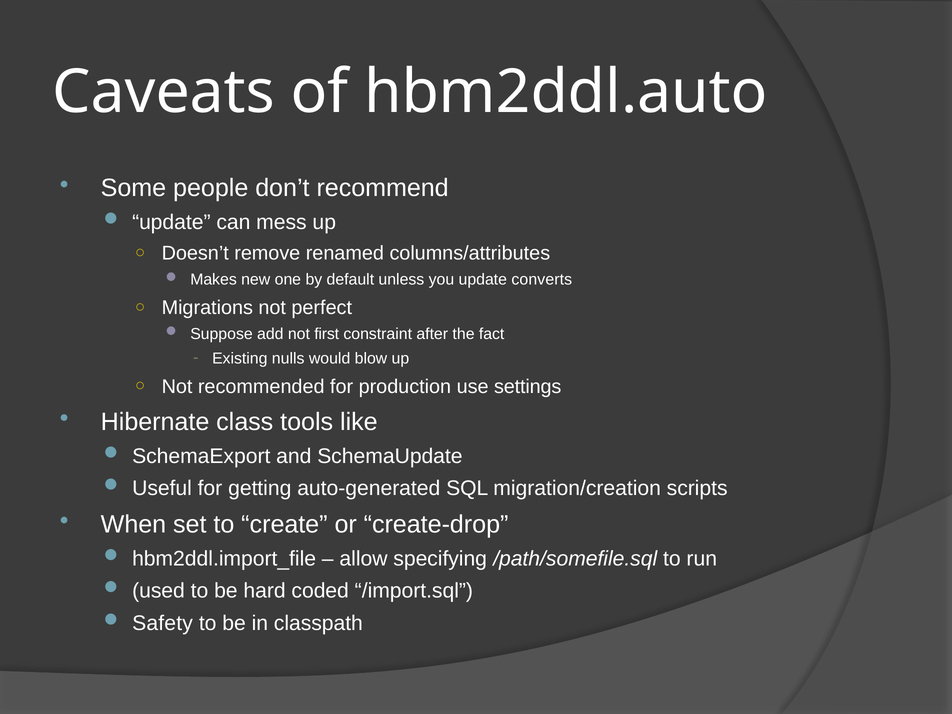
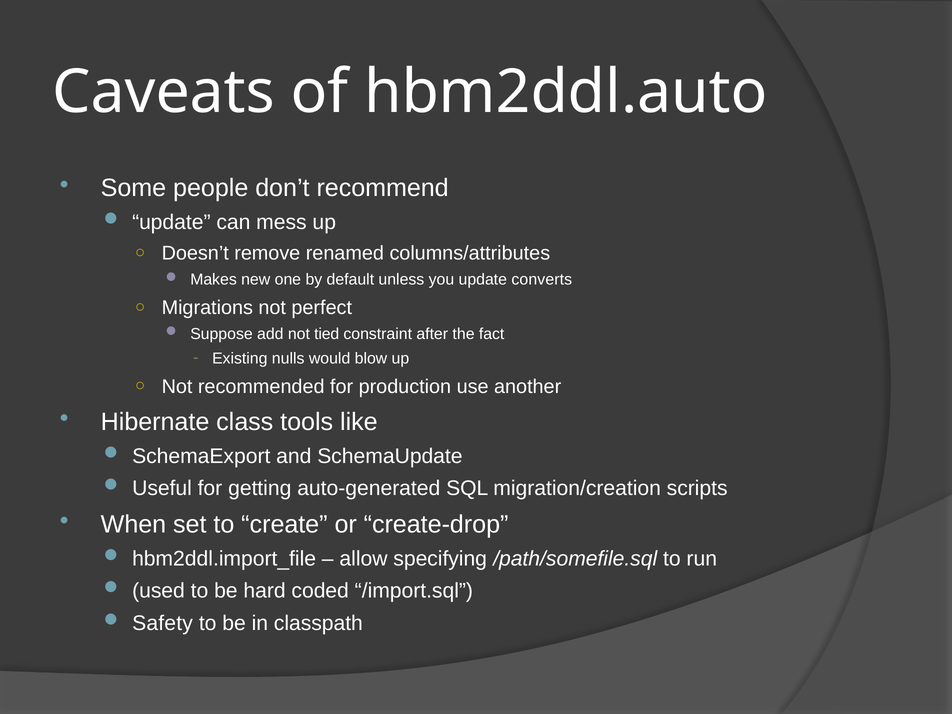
first: first -> tied (327, 334)
settings: settings -> another (528, 387)
